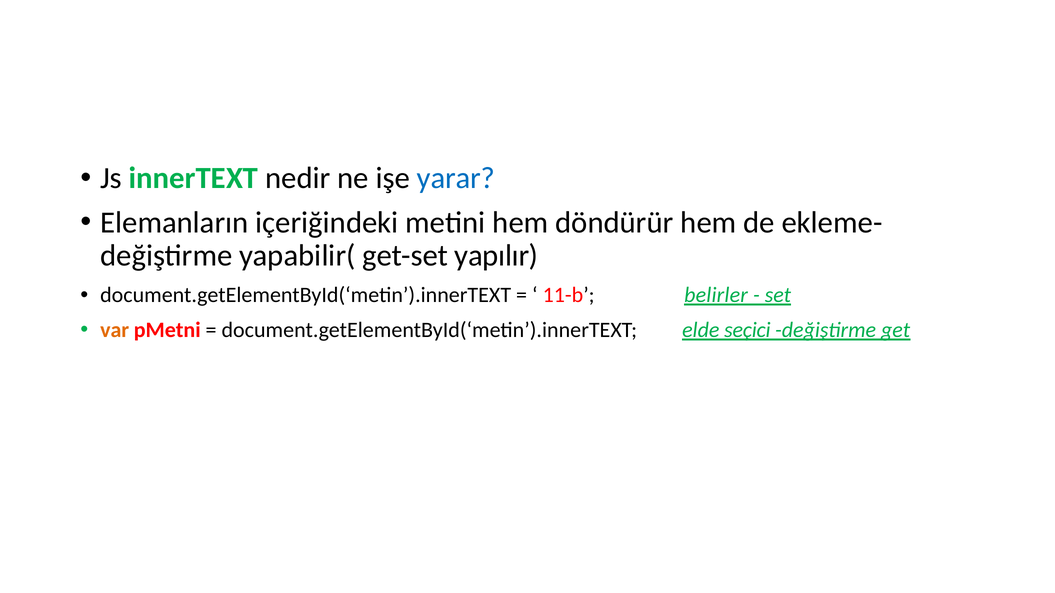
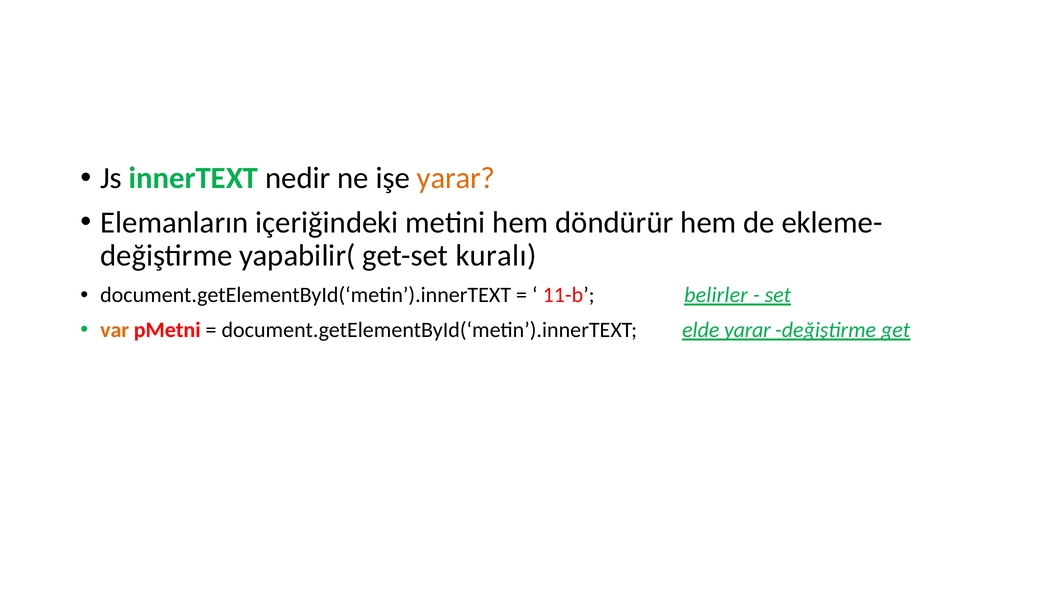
yarar colour: blue -> orange (456, 178)
yapılır: yapılır -> kuralı (496, 256)
elde seçici: seçici -> yarar (747, 330)
